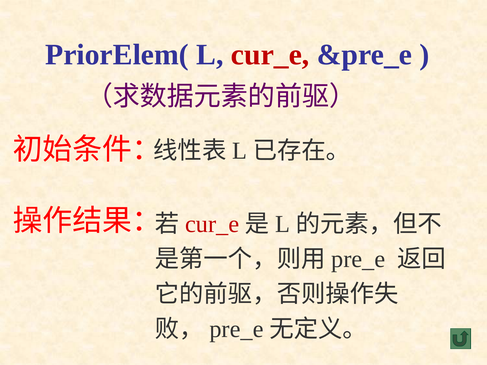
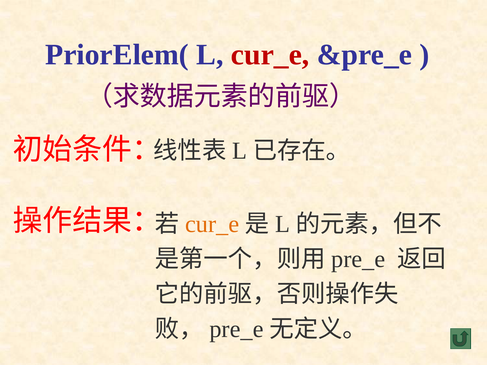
cur_e colour: red -> orange (212, 224)
